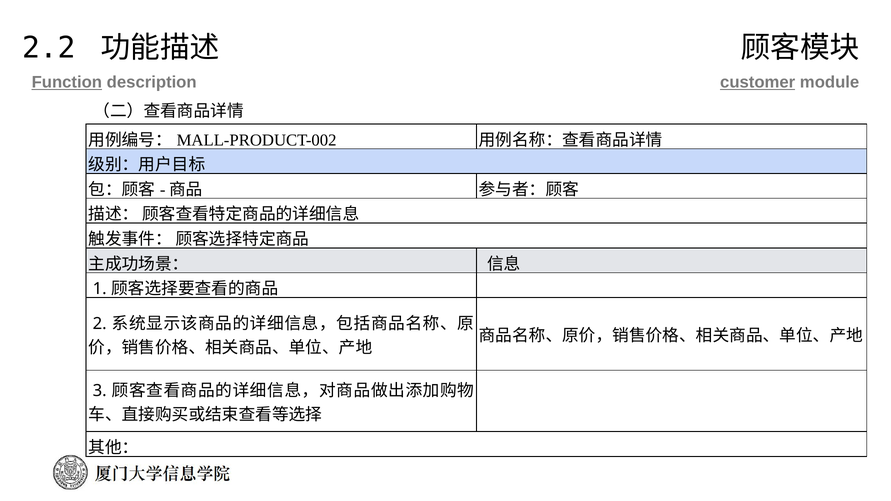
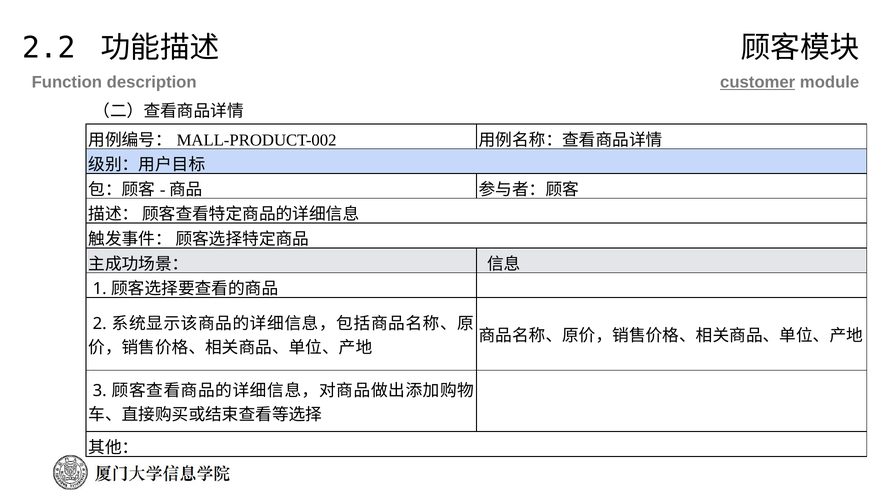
Function underline: present -> none (67, 82)
